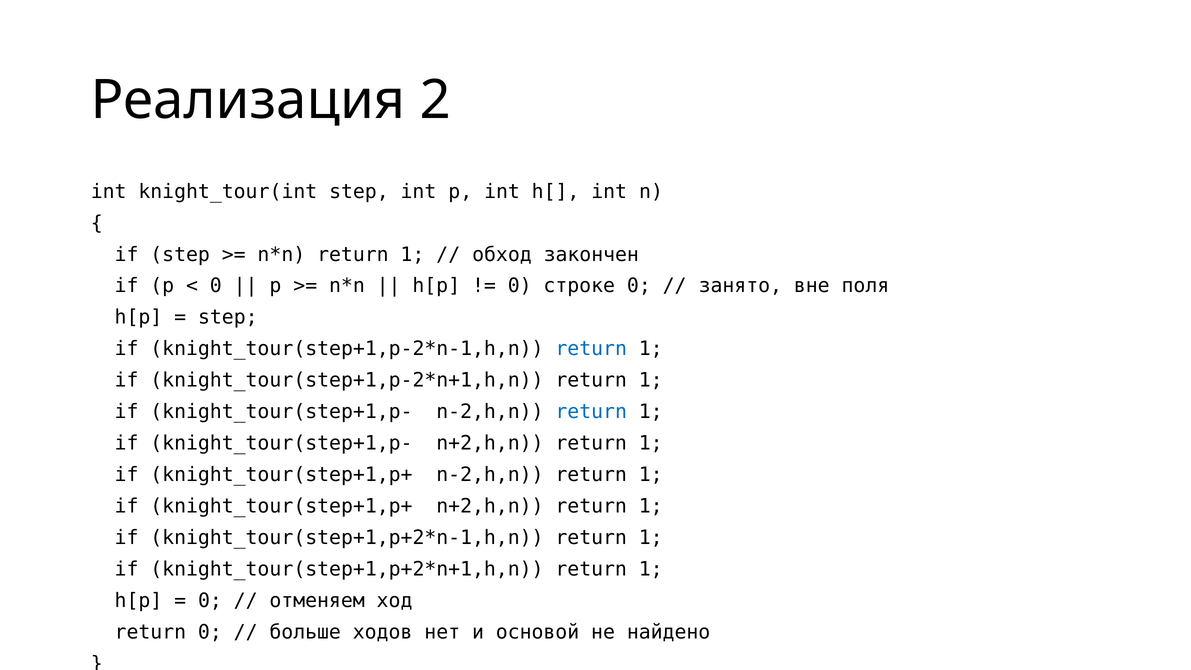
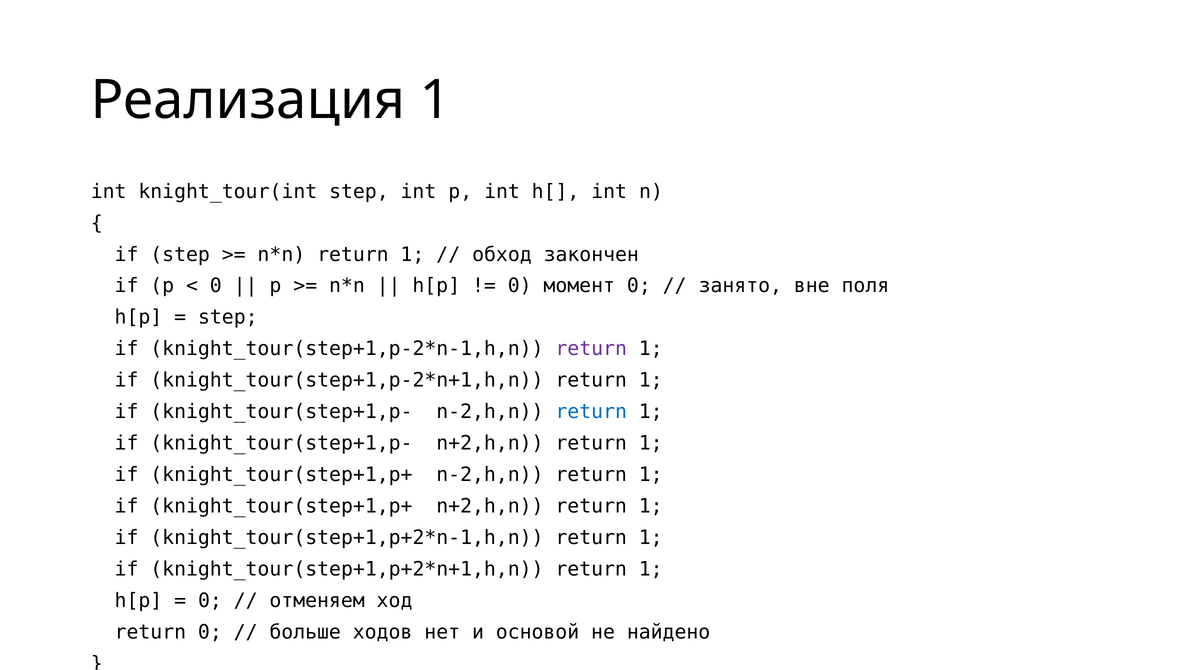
Реализация 2: 2 -> 1 (435, 100)
строке: строке -> момент (579, 286)
return colour: blue -> purple (591, 349)
